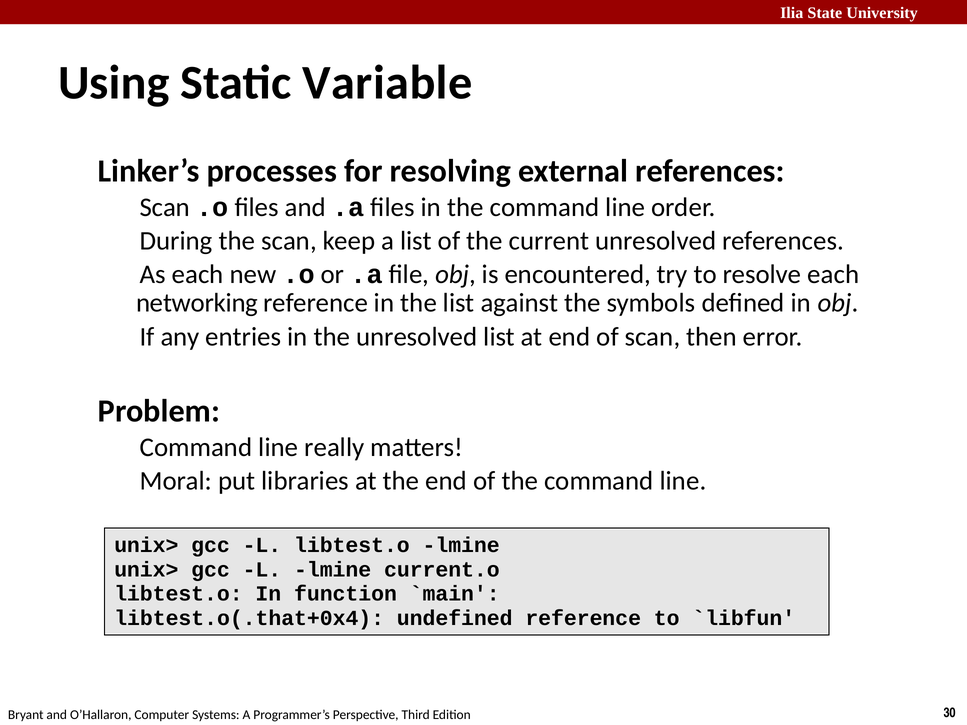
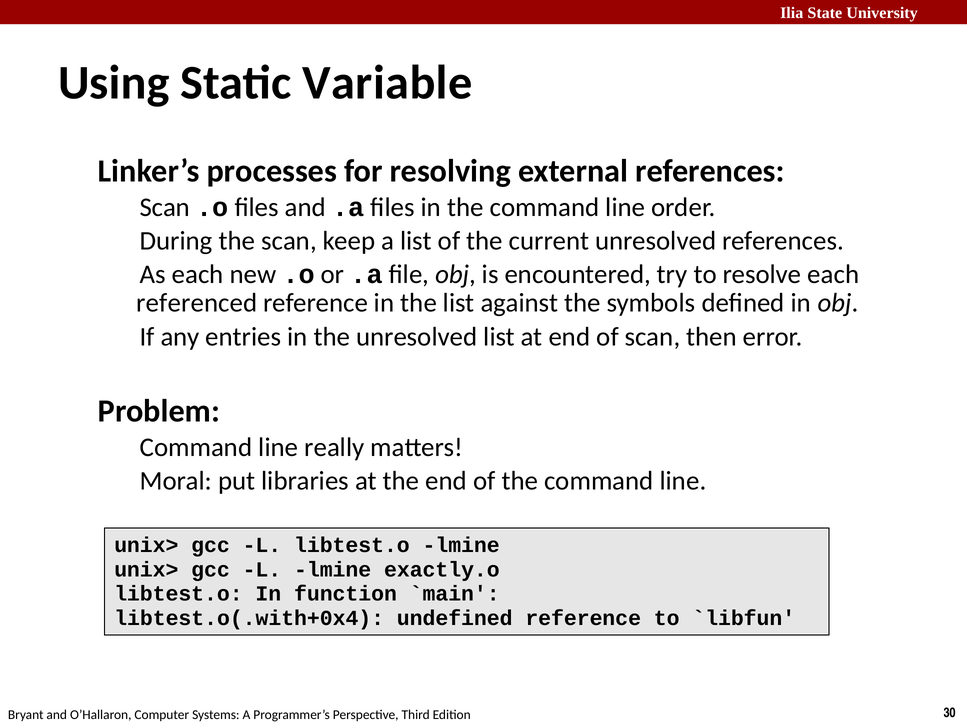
networking: networking -> referenced (197, 303)
current.o: current.o -> exactly.o (442, 570)
libtest.o(.that+0x4: libtest.o(.that+0x4 -> libtest.o(.with+0x4 (249, 618)
